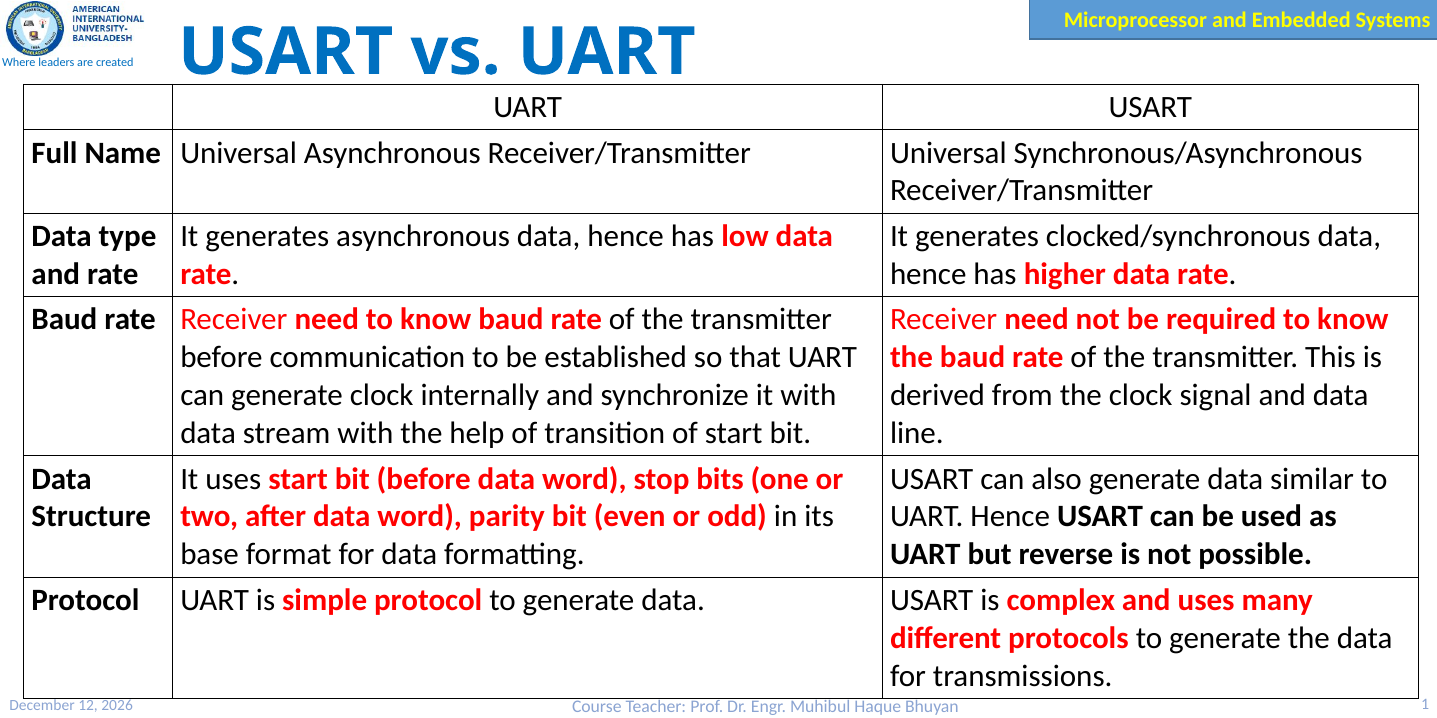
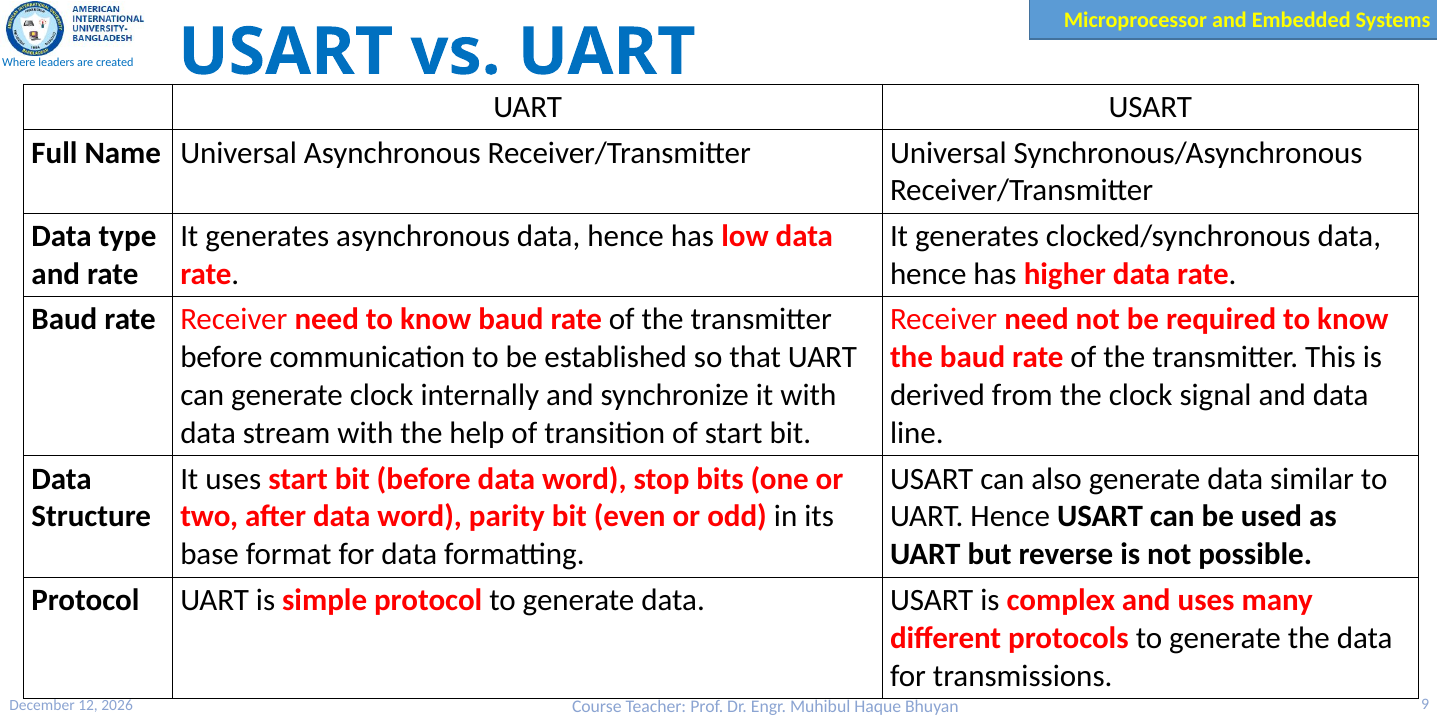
1: 1 -> 9 (1425, 705)
